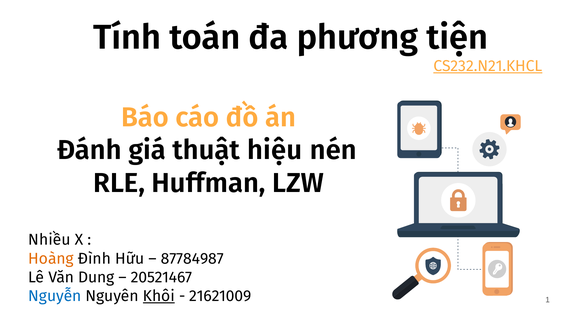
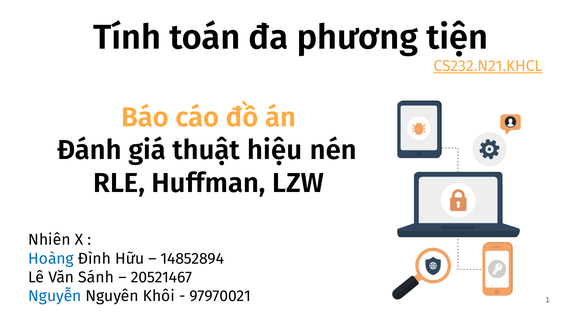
Nhiều: Nhiều -> Nhiên (49, 240)
Hoàng colour: orange -> blue (51, 258)
87784987: 87784987 -> 14852894 (192, 258)
Dung: Dung -> Sánh (96, 277)
Khôi underline: present -> none (159, 296)
21621009: 21621009 -> 97970021 (220, 296)
